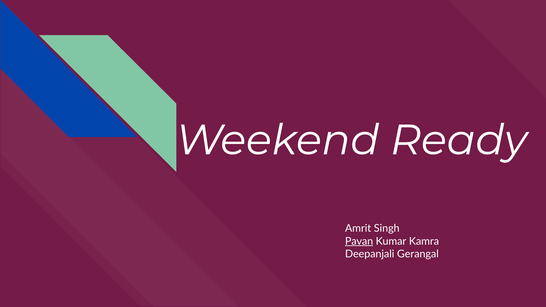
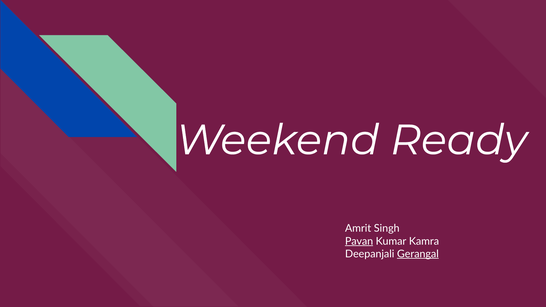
Gerangal underline: none -> present (418, 254)
